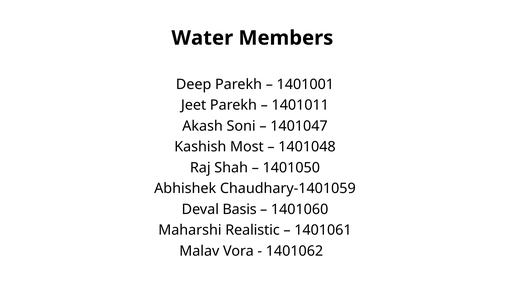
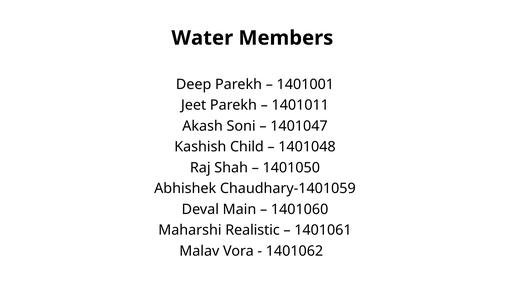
Most: Most -> Child (247, 147)
Basis: Basis -> Main (239, 209)
